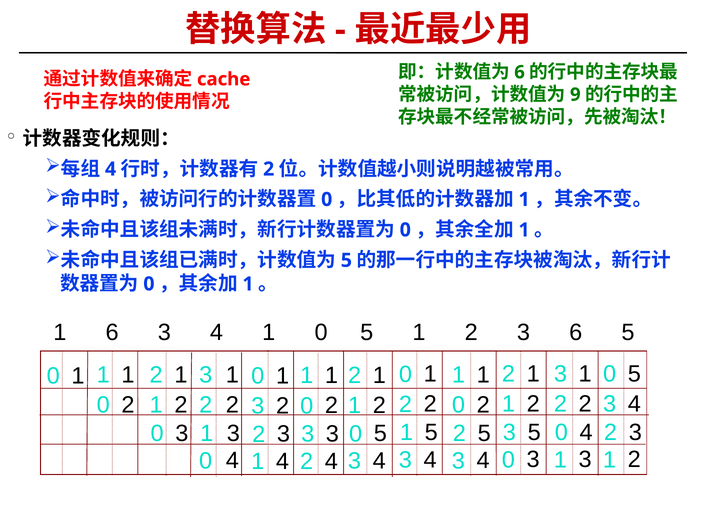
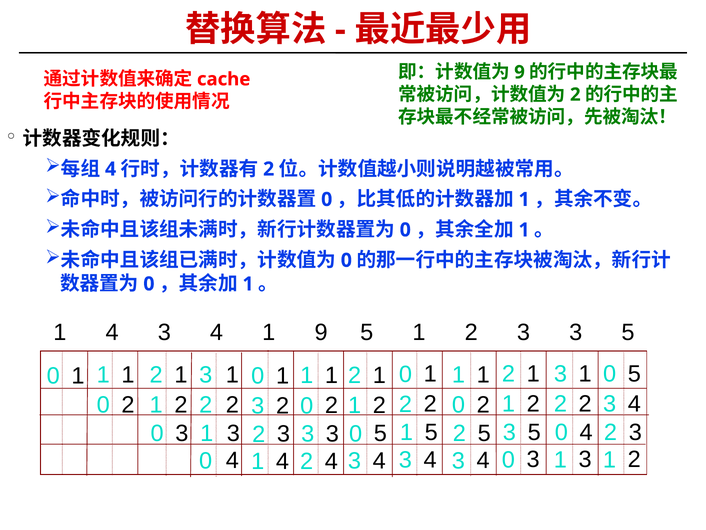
6: 6 -> 9 (520, 72)
9: 9 -> 2 (575, 95)
5: 5 -> 0 (346, 260)
1 6: 6 -> 4 (112, 332)
0: 0 -> 9 (321, 332)
2 3 6: 6 -> 3 (576, 332)
